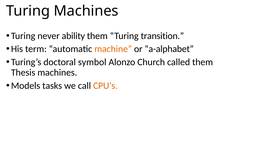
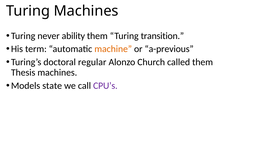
a-alphabet: a-alphabet -> a-previous (169, 49)
symbol: symbol -> regular (92, 62)
tasks: tasks -> state (52, 85)
CPU’s colour: orange -> purple (105, 85)
